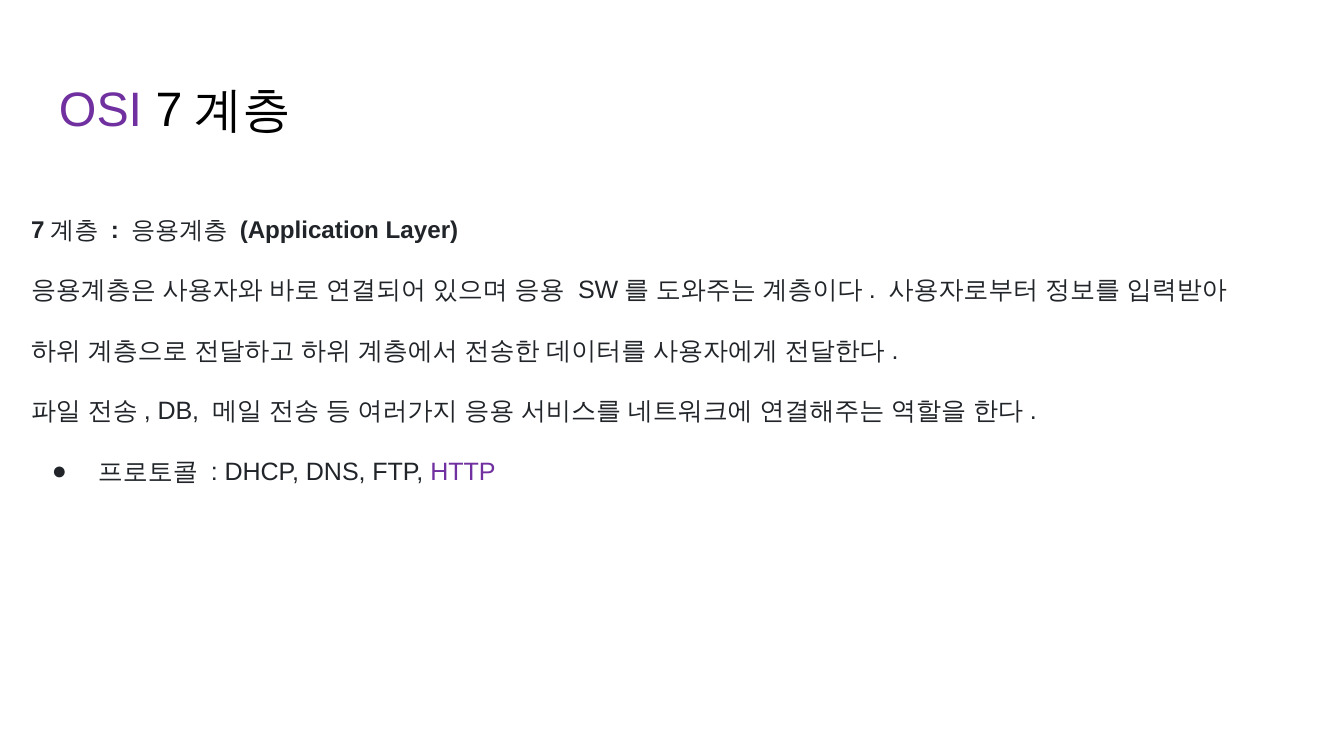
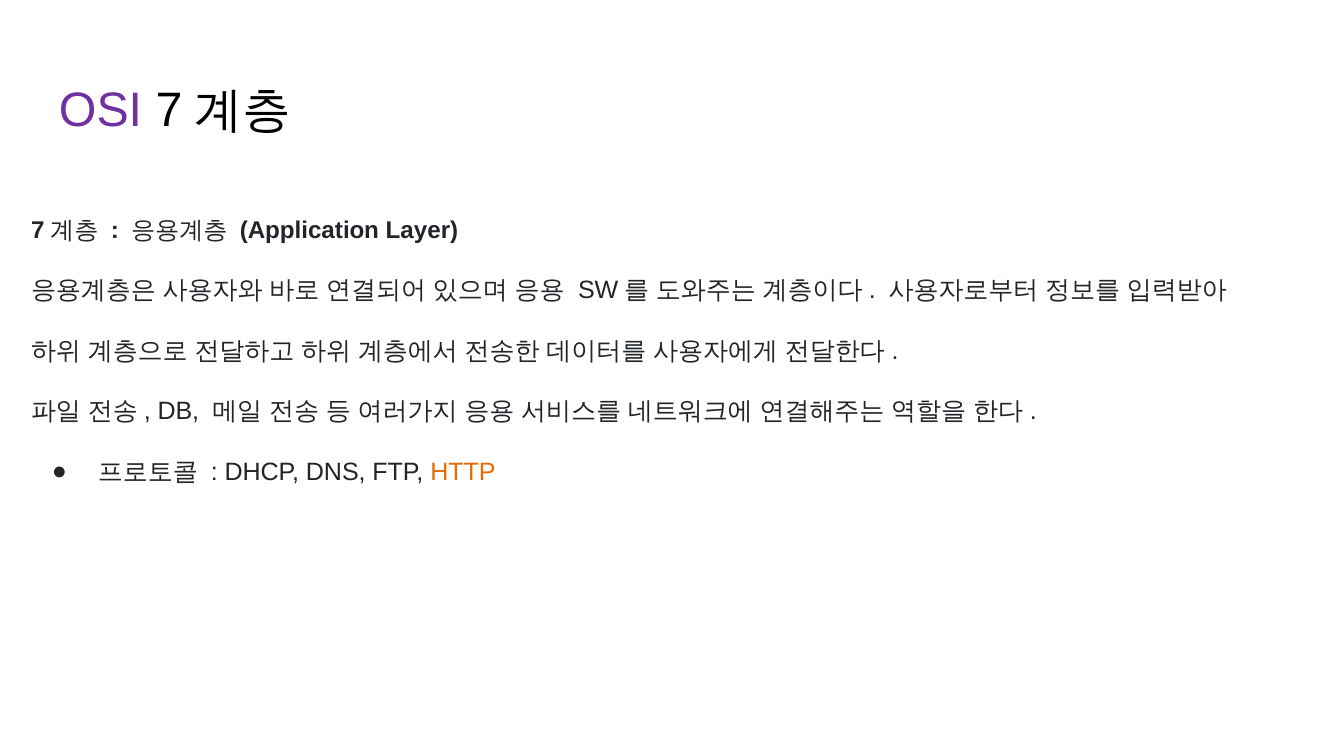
HTTP colour: purple -> orange (463, 472)
